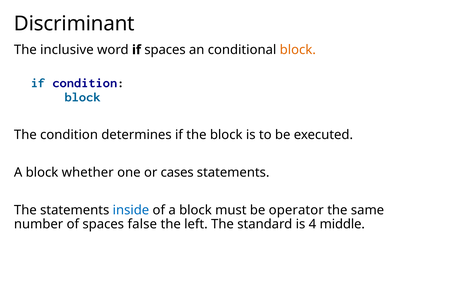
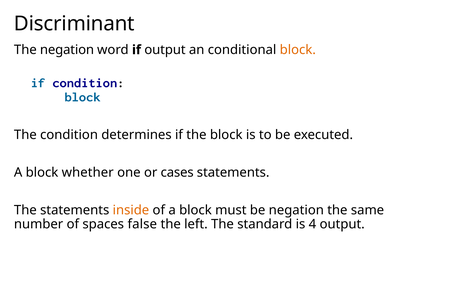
The inclusive: inclusive -> negation (67, 50)
if spaces: spaces -> output (165, 50)
inside colour: blue -> orange (131, 210)
be operator: operator -> negation (296, 210)
4 middle: middle -> output (342, 224)
